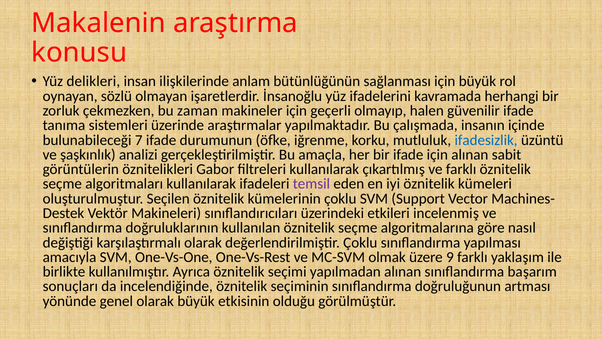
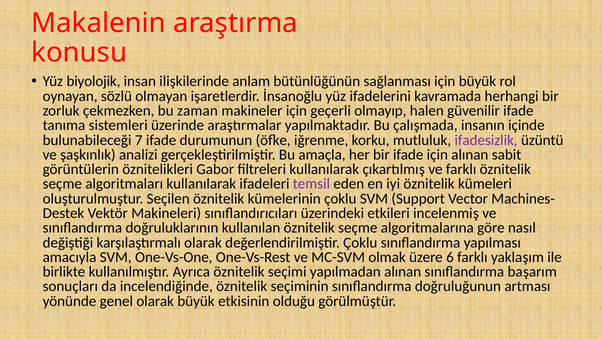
delikleri: delikleri -> biyolojik (93, 81)
ifadesizlik colour: blue -> purple (486, 140)
9: 9 -> 6 (450, 257)
